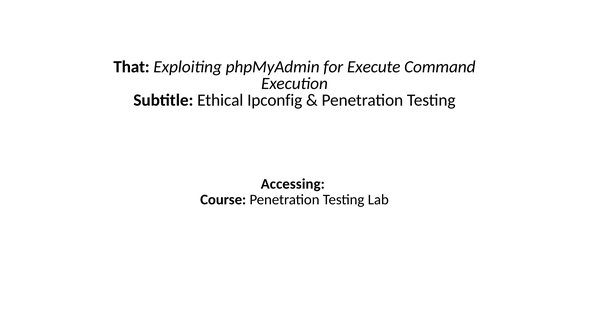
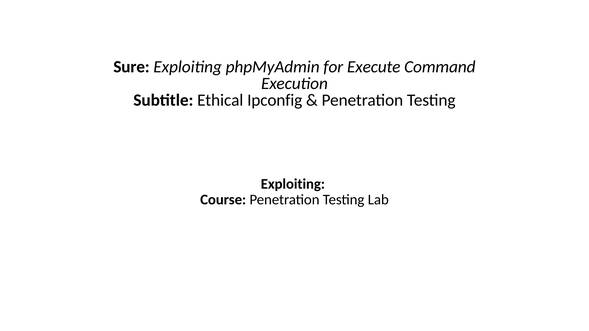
That: That -> Sure (131, 67)
Accessing: Accessing -> Exploiting (293, 184)
